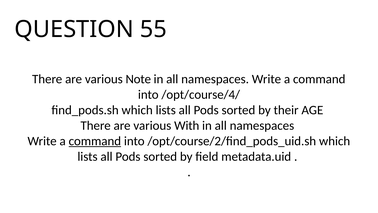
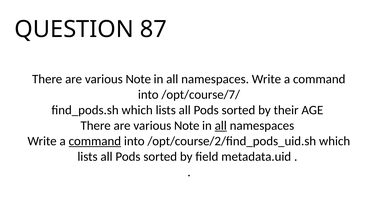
55: 55 -> 87 (153, 29)
/opt/course/4/: /opt/course/4/ -> /opt/course/7/ (201, 95)
With: With -> Note (187, 125)
all underline: none -> present (221, 125)
